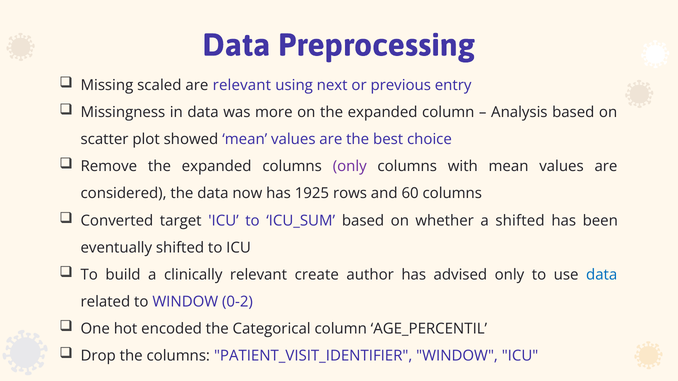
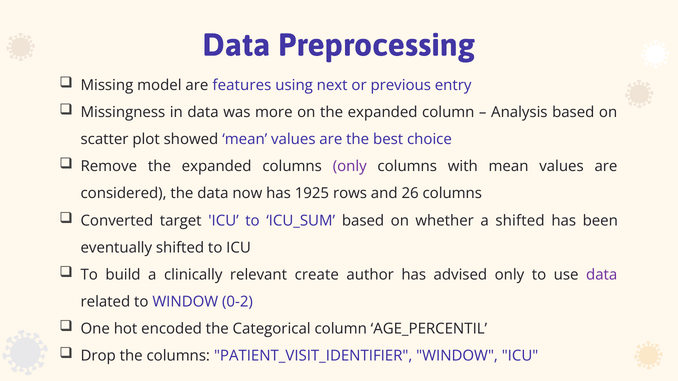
scaled: scaled -> model (159, 85)
are relevant: relevant -> features (242, 85)
60: 60 -> 26 (410, 194)
data colour: blue -> purple (602, 275)
